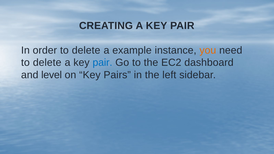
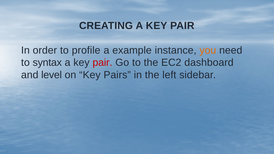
order to delete: delete -> profile (86, 50)
delete: delete -> syntax (47, 63)
pair colour: blue -> red (102, 63)
